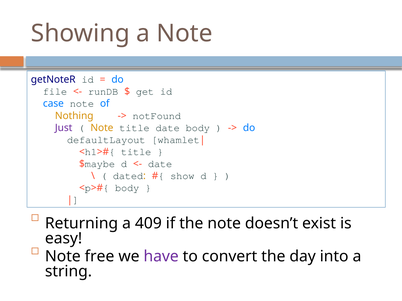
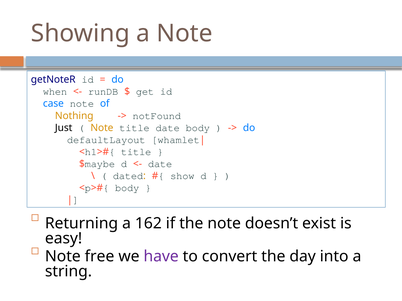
file: file -> when (55, 92)
Just colour: purple -> black (64, 128)
409: 409 -> 162 (148, 224)
